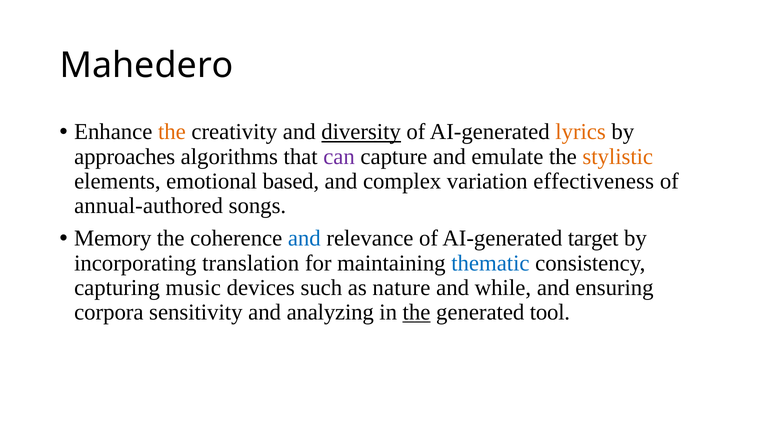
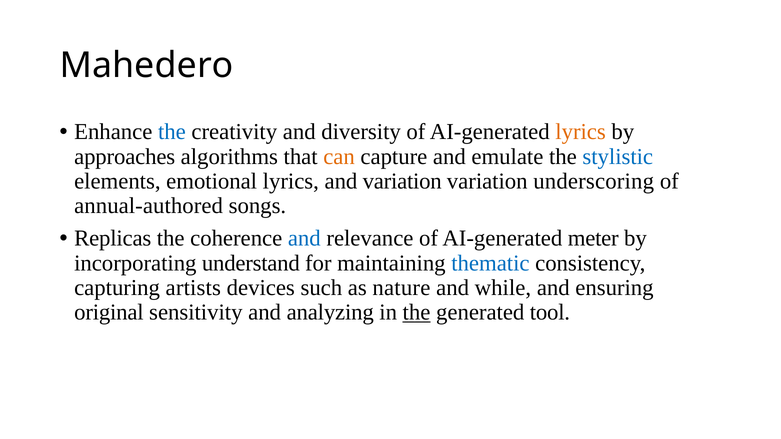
the colour: orange -> blue (172, 132)
diversity underline: present -> none (361, 132)
can colour: purple -> orange (339, 157)
stylistic colour: orange -> blue (618, 157)
emotional based: based -> lyrics (291, 181)
and complex: complex -> variation (402, 181)
effectiveness: effectiveness -> underscoring (594, 181)
Memory: Memory -> Replicas (113, 239)
target: target -> meter (593, 239)
translation: translation -> understand (251, 263)
music: music -> artists (193, 288)
corpora: corpora -> original (109, 312)
